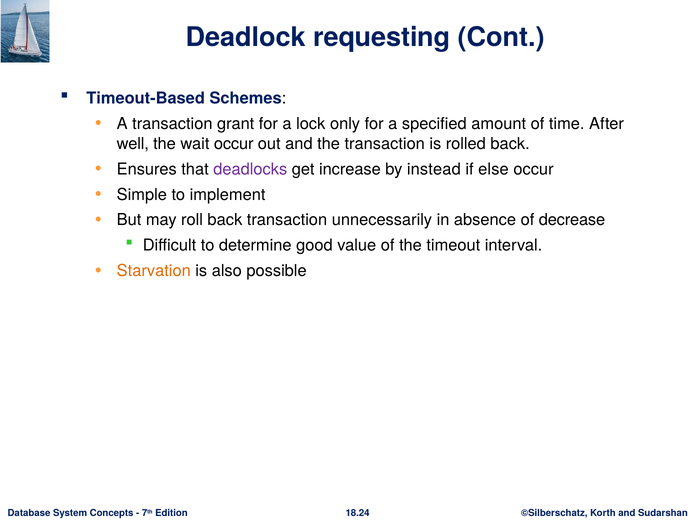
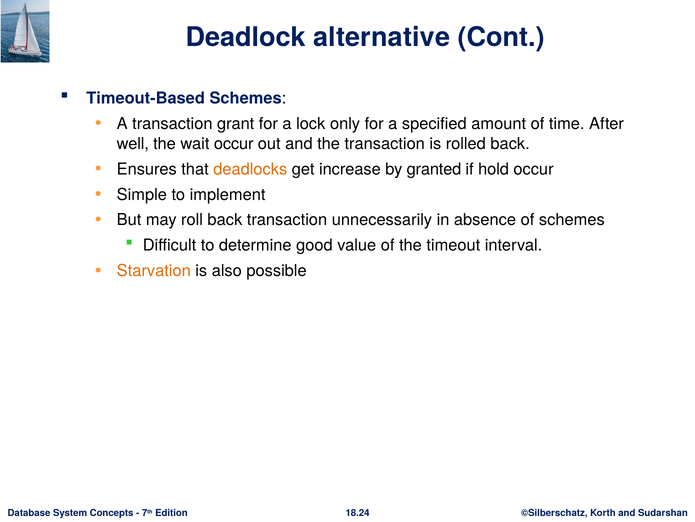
requesting: requesting -> alternative (382, 37)
deadlocks colour: purple -> orange (250, 169)
instead: instead -> granted (434, 169)
else: else -> hold (494, 169)
of decrease: decrease -> schemes (572, 220)
